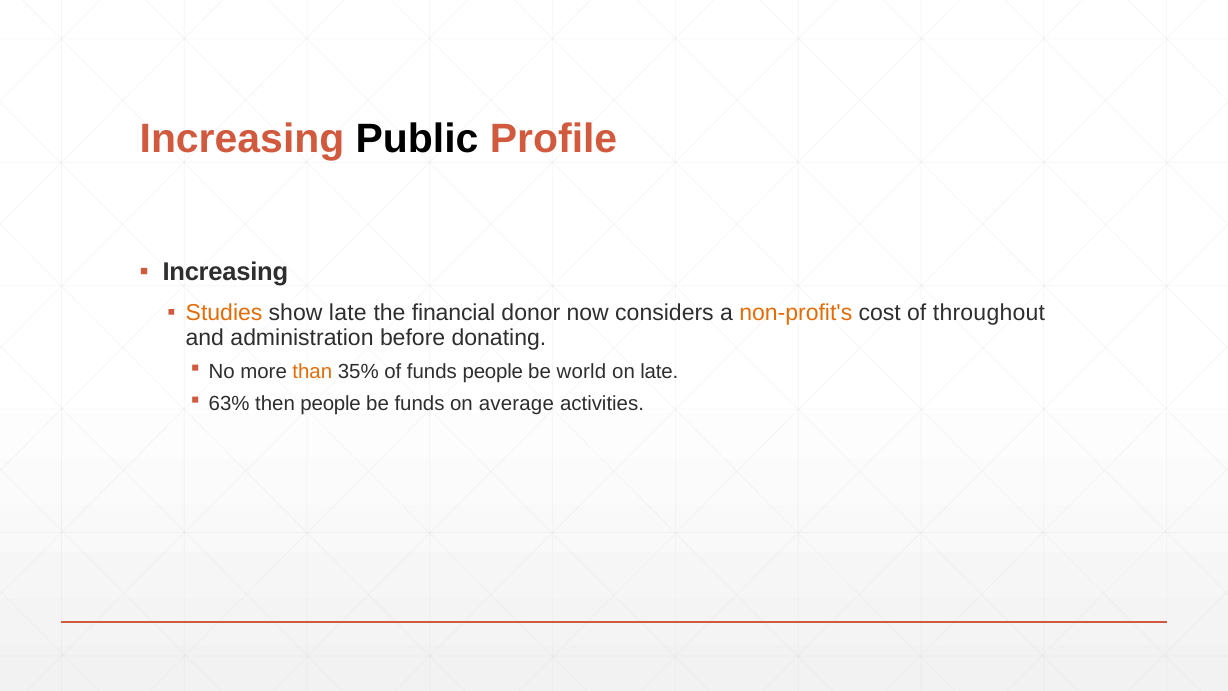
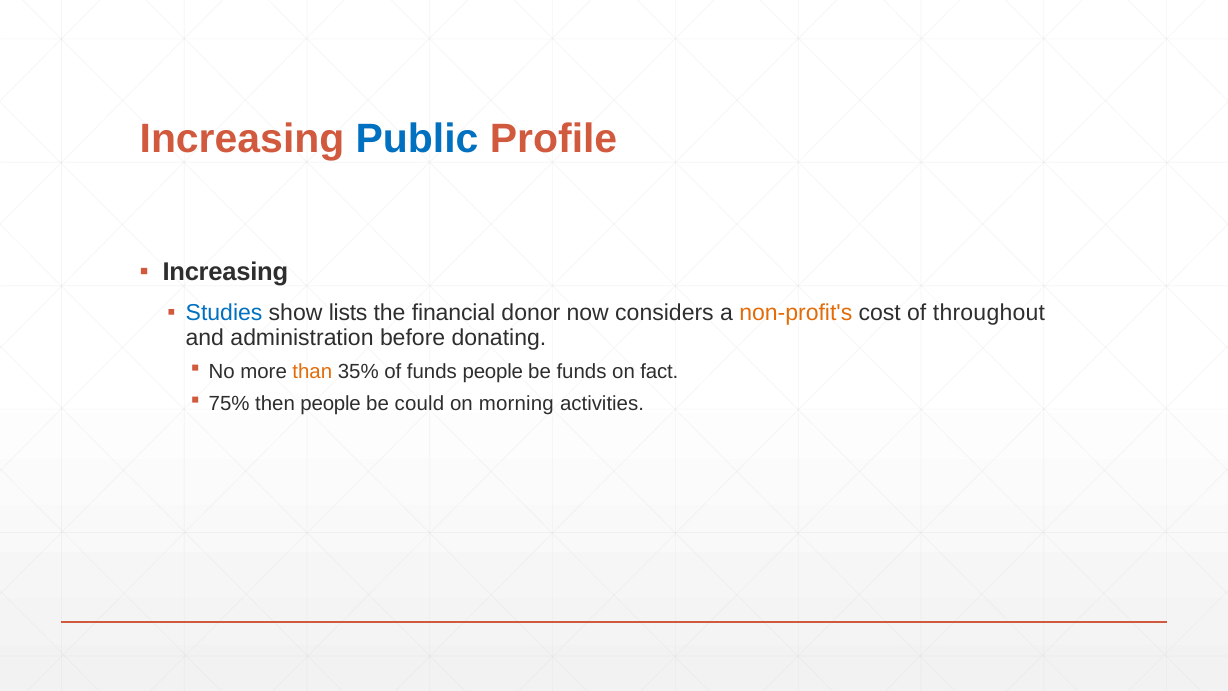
Public colour: black -> blue (417, 139)
Studies colour: orange -> blue (224, 313)
show late: late -> lists (348, 313)
be world: world -> funds (582, 372)
on late: late -> fact (659, 372)
63%: 63% -> 75% (229, 404)
be funds: funds -> could (419, 404)
average: average -> morning (516, 404)
